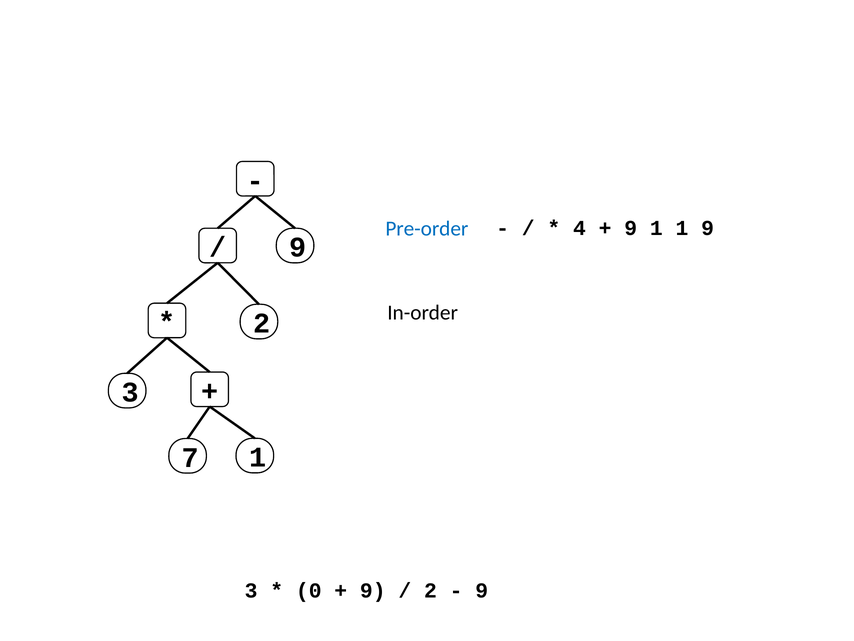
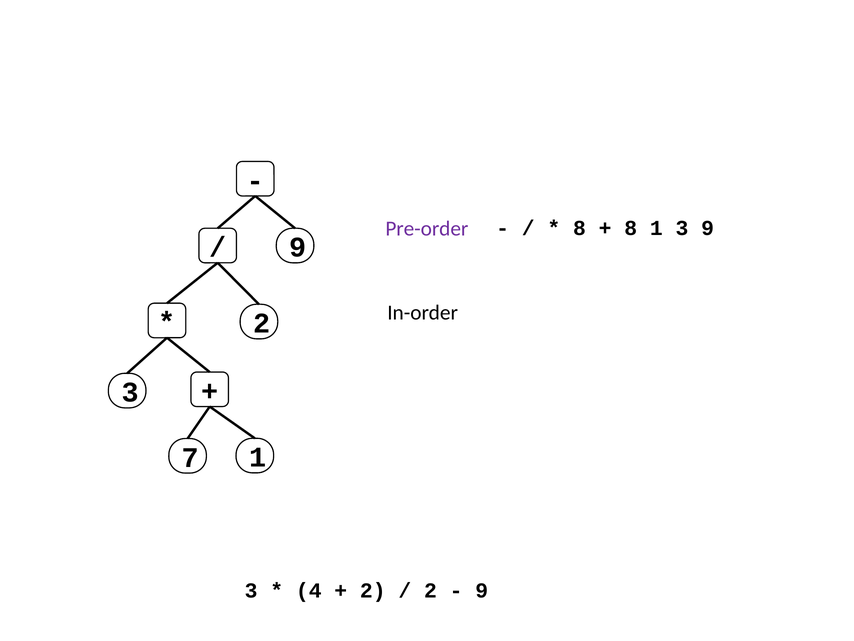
Pre-order colour: blue -> purple (427, 228)
4: 4 -> 8 (579, 228)
9: 9 -> 8 (631, 228)
1 1: 1 -> 3 (682, 228)
0: 0 -> 4 (309, 590)
9: 9 -> 2 (373, 590)
